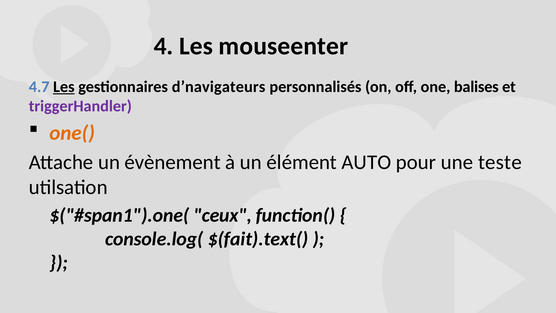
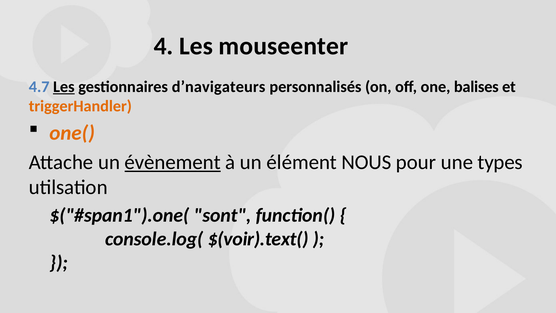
triggerHandler colour: purple -> orange (80, 106)
évènement underline: none -> present (173, 162)
AUTO: AUTO -> NOUS (366, 162)
teste: teste -> types (500, 162)
ceux: ceux -> sont (223, 215)
$(fait).text(: $(fait).text( -> $(voir).text( (258, 239)
